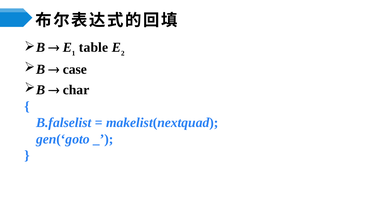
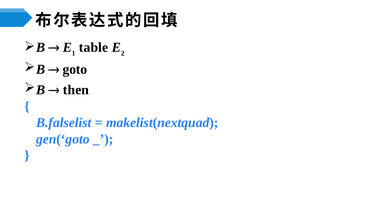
case: case -> goto (75, 69)
char: char -> then (76, 90)
